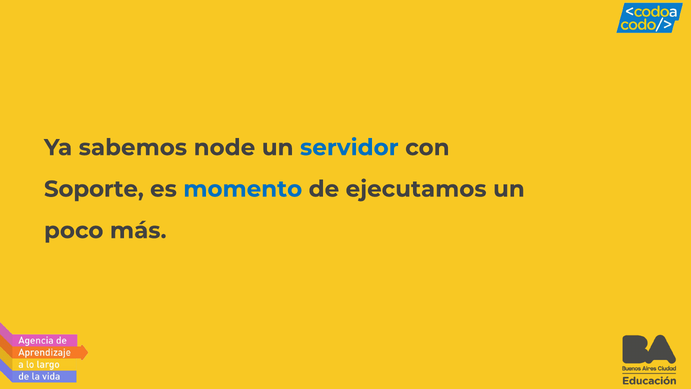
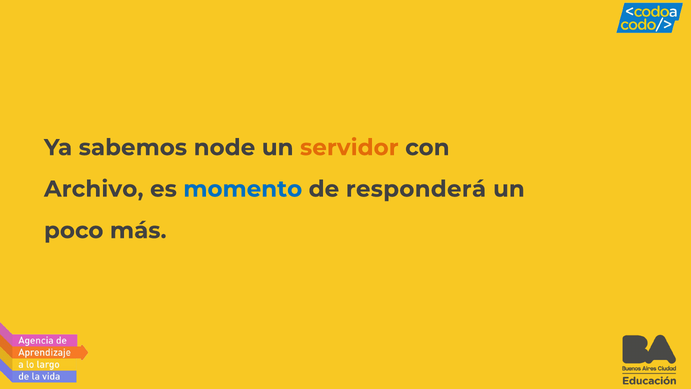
servidor colour: blue -> orange (349, 147)
Soporte: Soporte -> Archivo (94, 189)
ejecutamos: ejecutamos -> responderá (416, 189)
